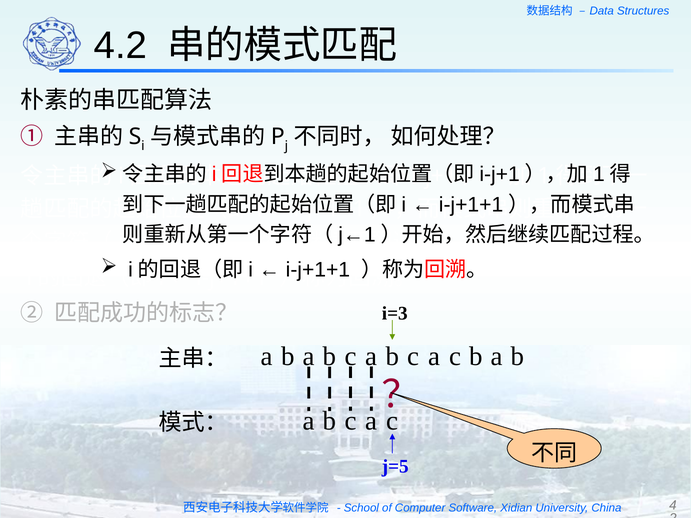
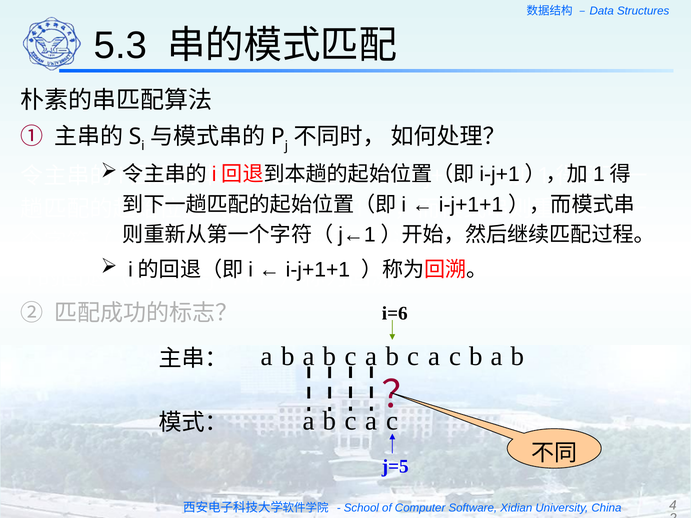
4.2: 4.2 -> 5.3 (121, 45)
i=3: i=3 -> i=6 (395, 313)
